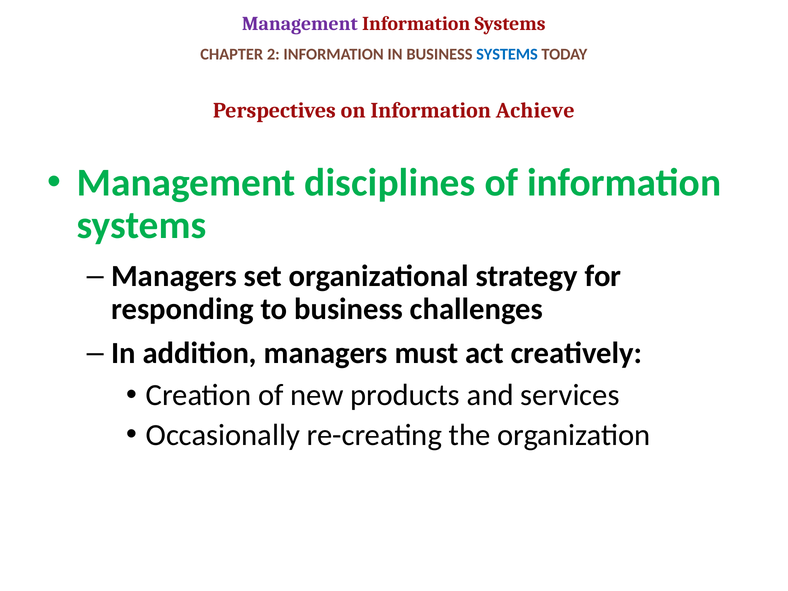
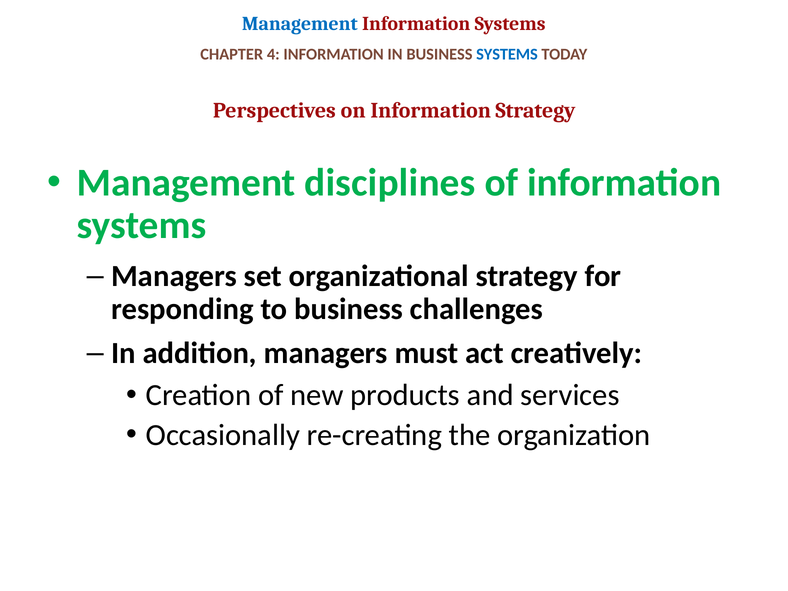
Management colour: purple -> blue (300, 24)
2: 2 -> 4 (273, 54)
Information Achieve: Achieve -> Strategy (535, 111)
